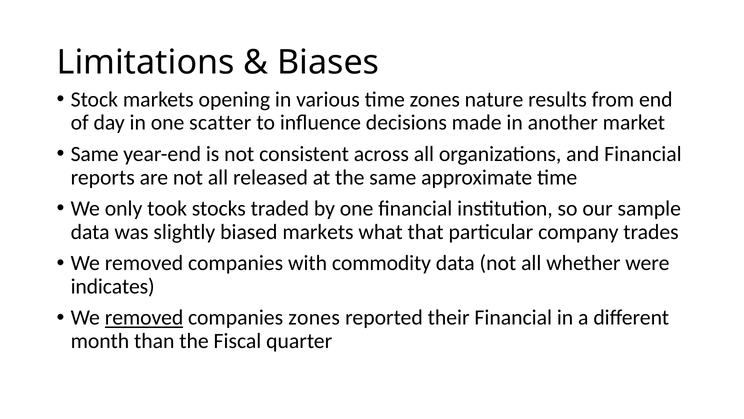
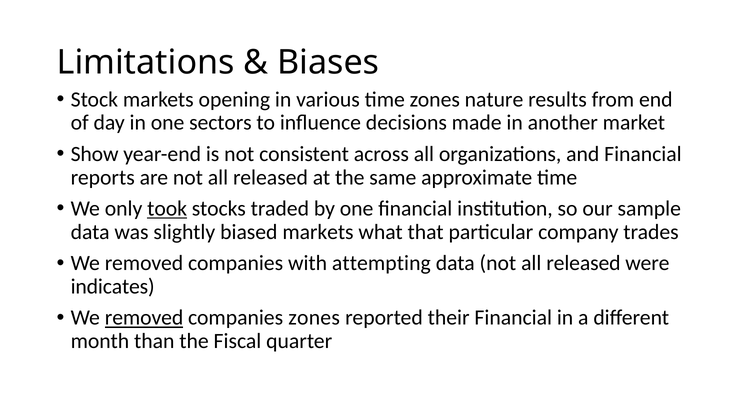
scatter: scatter -> sectors (220, 123)
Same: Same -> Show (95, 154)
took underline: none -> present (167, 208)
commodity: commodity -> attempting (381, 263)
data not all whether: whether -> released (583, 263)
